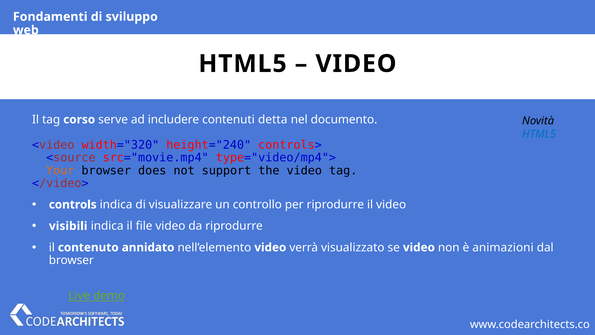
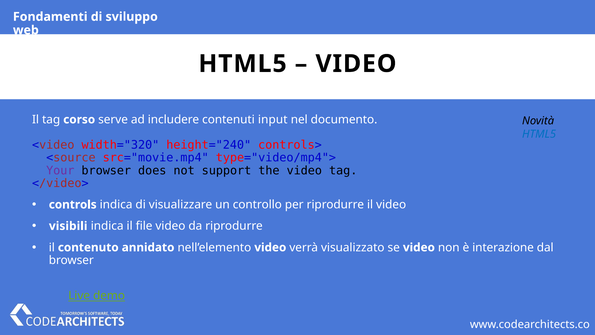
detta: detta -> input (273, 119)
Your colour: orange -> purple (60, 170)
animazioni: animazioni -> interazione (503, 247)
